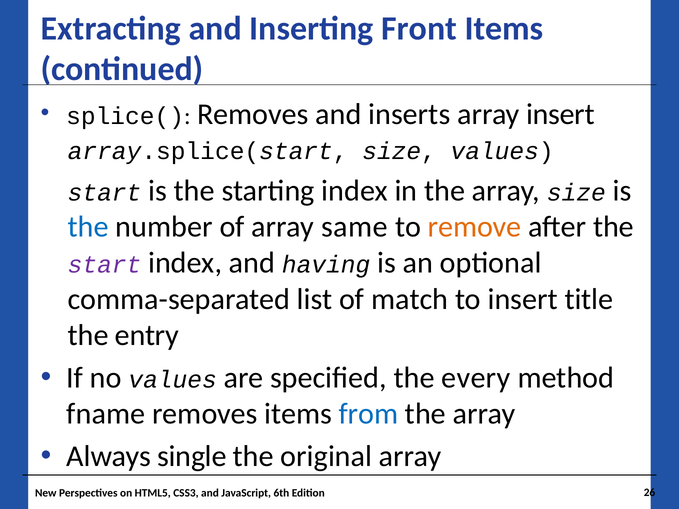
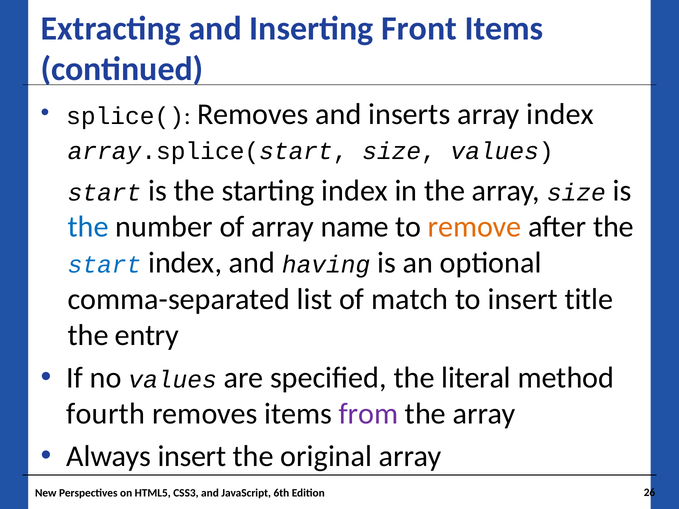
array insert: insert -> index (560, 114)
same: same -> name (355, 227)
start colour: purple -> blue (105, 265)
every: every -> literal (476, 378)
fname: fname -> fourth (106, 414)
from colour: blue -> purple (369, 414)
Always single: single -> insert (192, 456)
